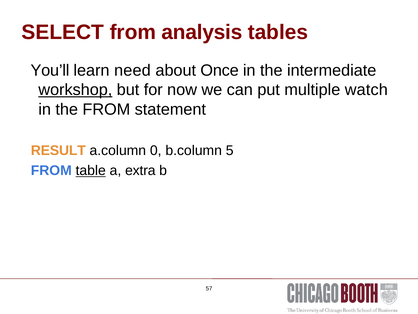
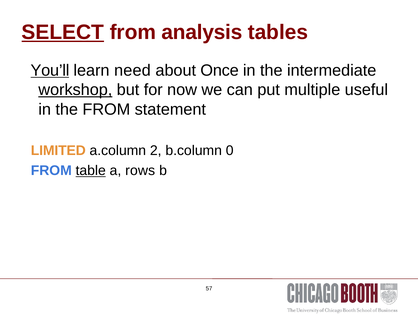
SELECT underline: none -> present (63, 32)
You’ll underline: none -> present (50, 70)
watch: watch -> useful (366, 90)
RESULT: RESULT -> LIMITED (58, 150)
0: 0 -> 2 (156, 150)
5: 5 -> 0 (230, 150)
extra: extra -> rows (140, 170)
